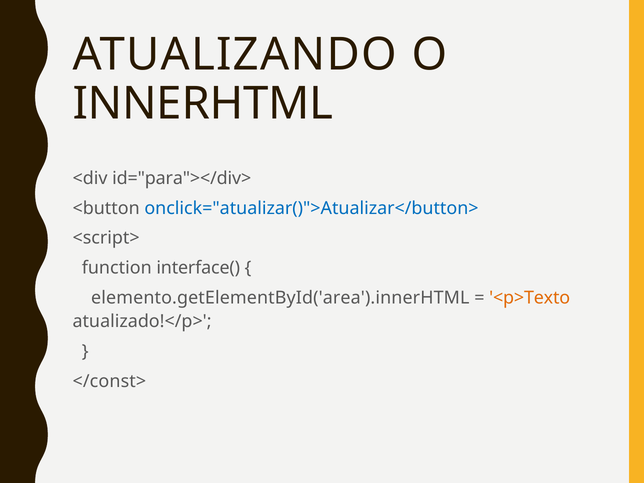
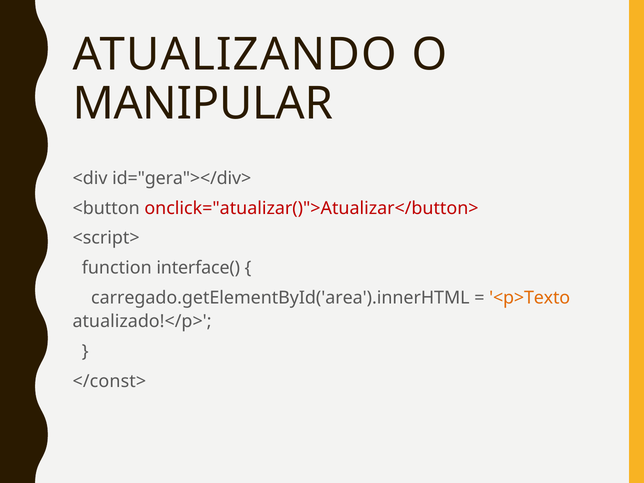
INNERHTML: INNERHTML -> MANIPULAR (203, 104)
id="para"></div>: id="para"></div> -> id="gera"></div> (182, 178)
onclick="atualizar()">Atualizar</button> colour: blue -> red (311, 208)
elemento.getElementById('area').innerHTML: elemento.getElementById('area').innerHTML -> carregado.getElementById('area').innerHTML (280, 298)
